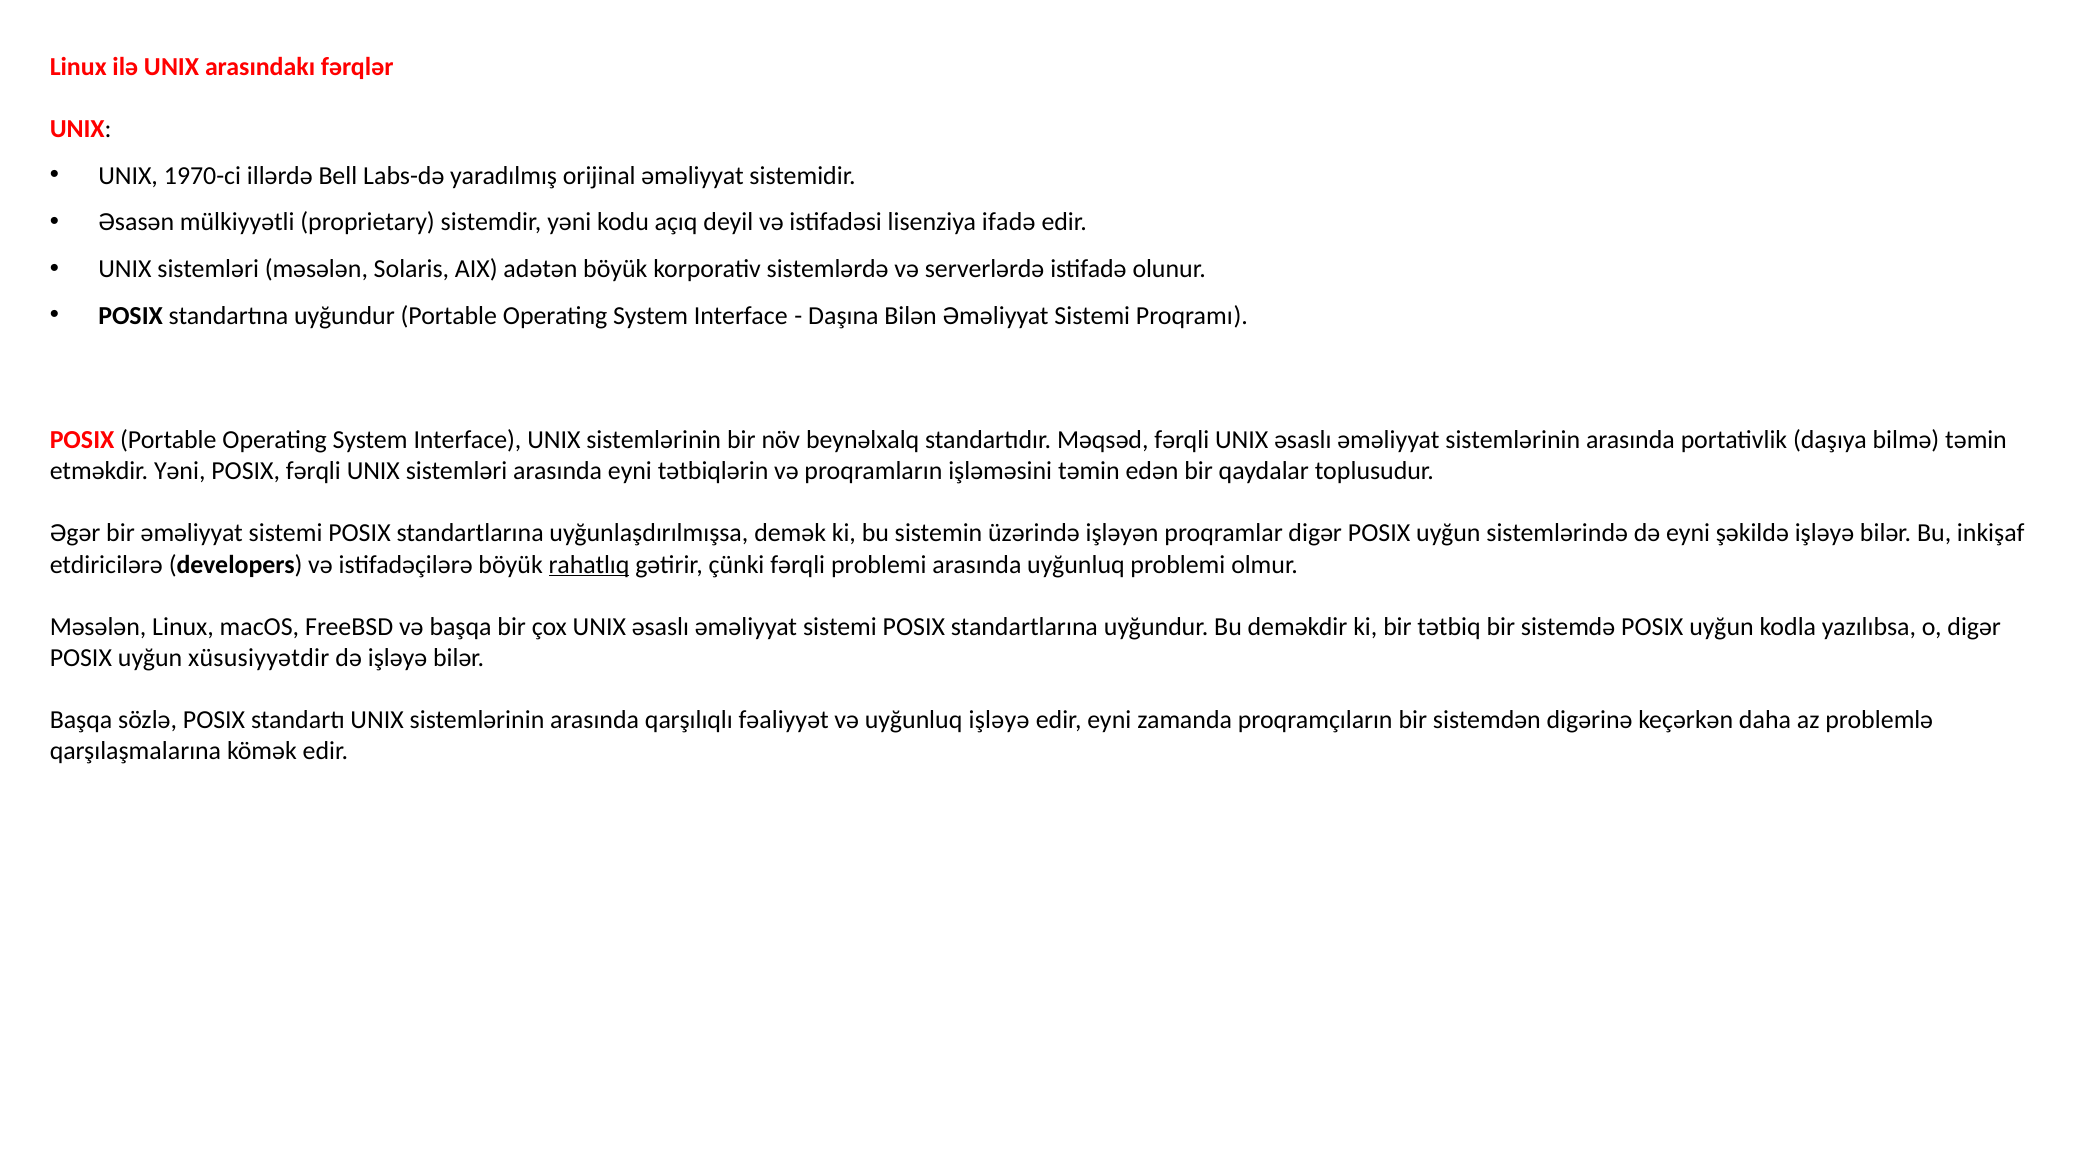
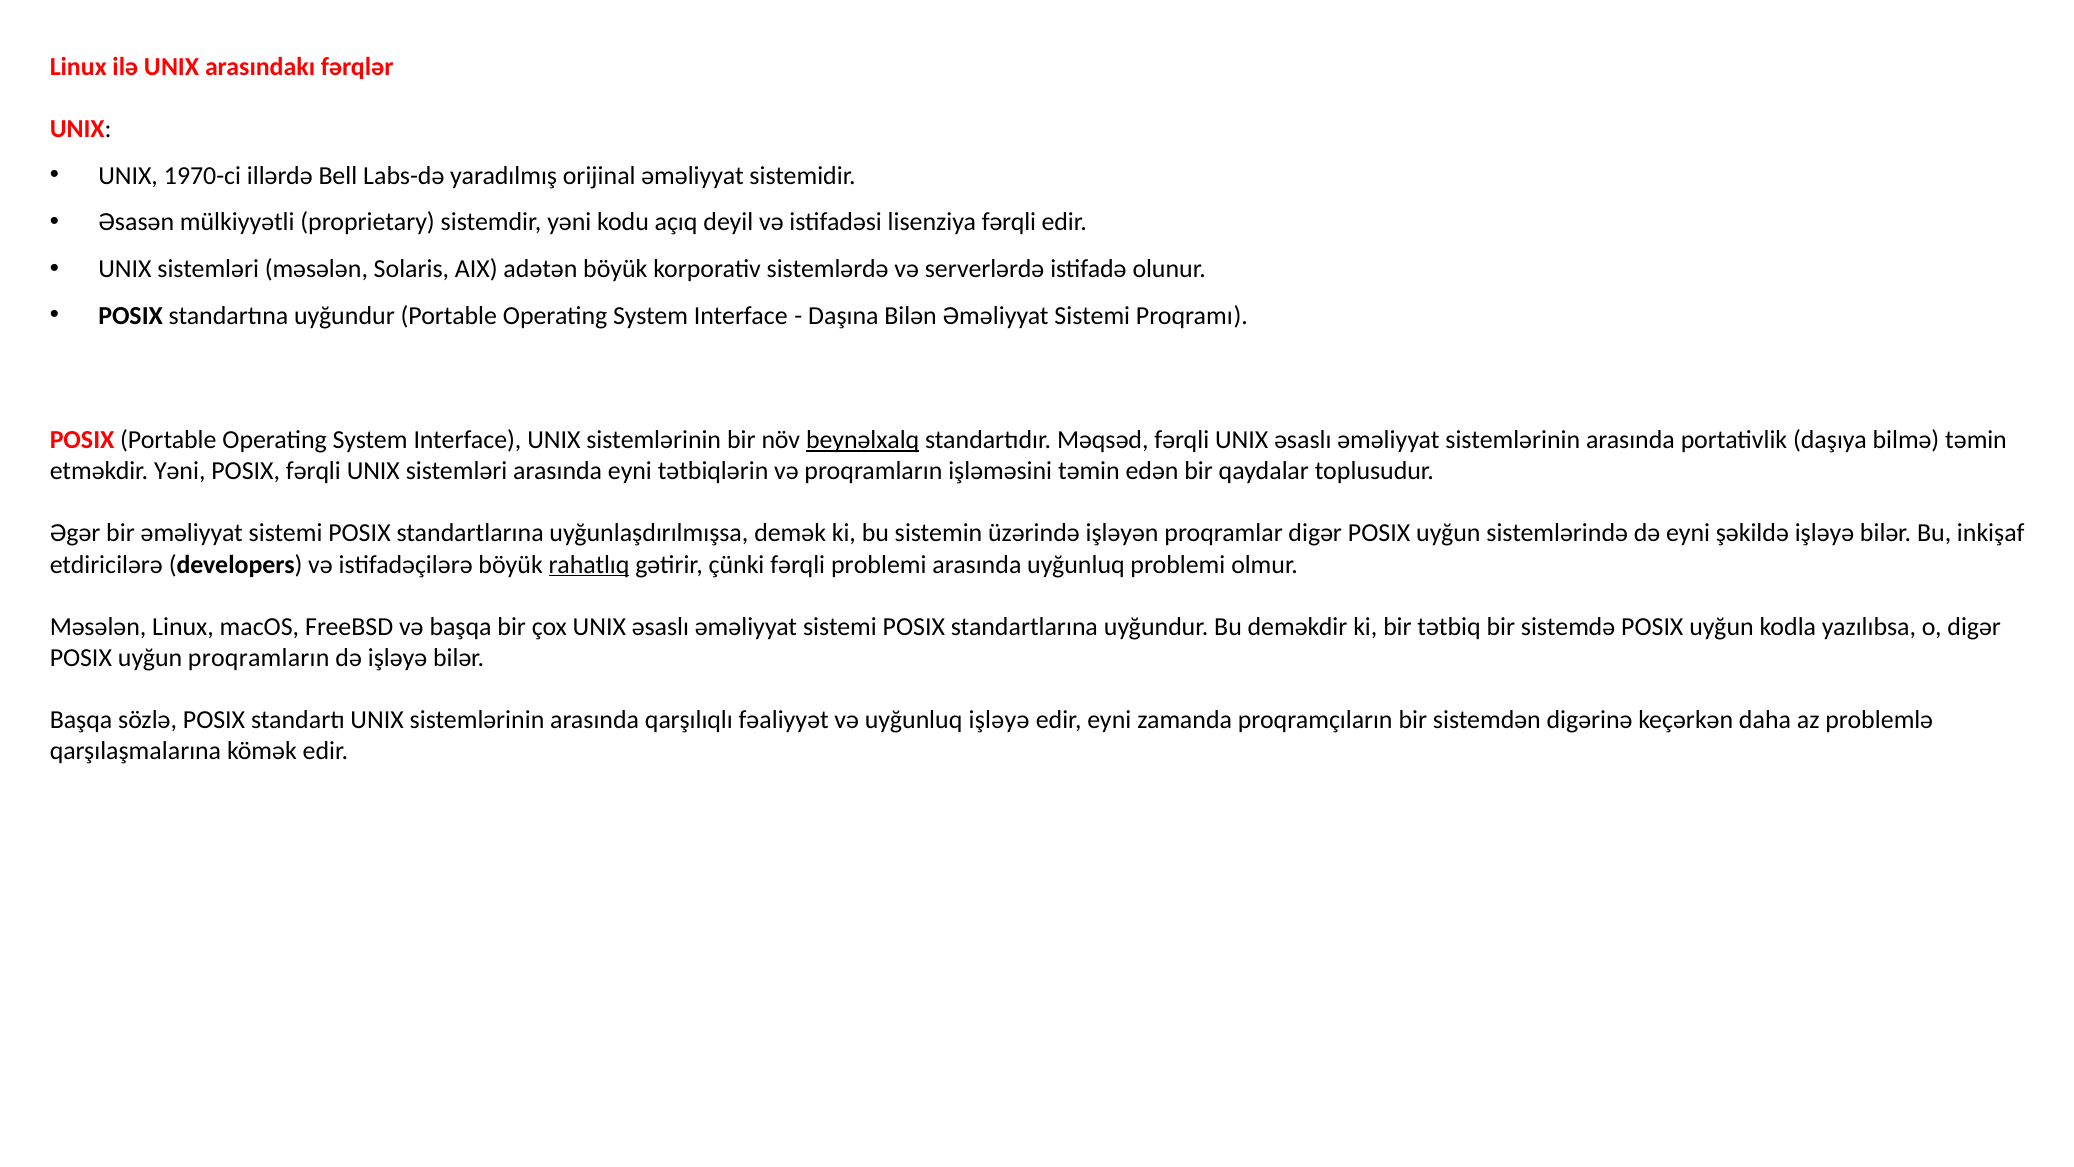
lisenziya ifadə: ifadə -> fərqli (1009, 222)
beynəlxalq underline: none -> present (863, 440)
uyğun xüsusiyyətdir: xüsusiyyətdir -> proqramların (259, 658)
